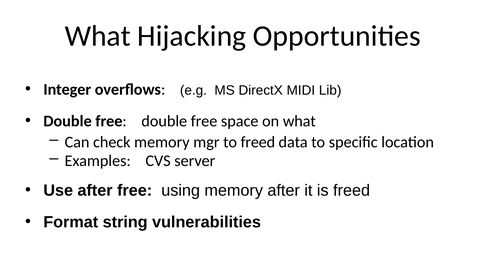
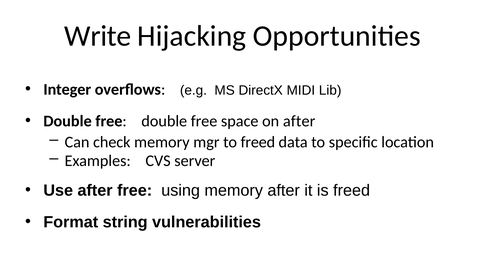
What: What -> Write (98, 36)
on what: what -> after (299, 121)
